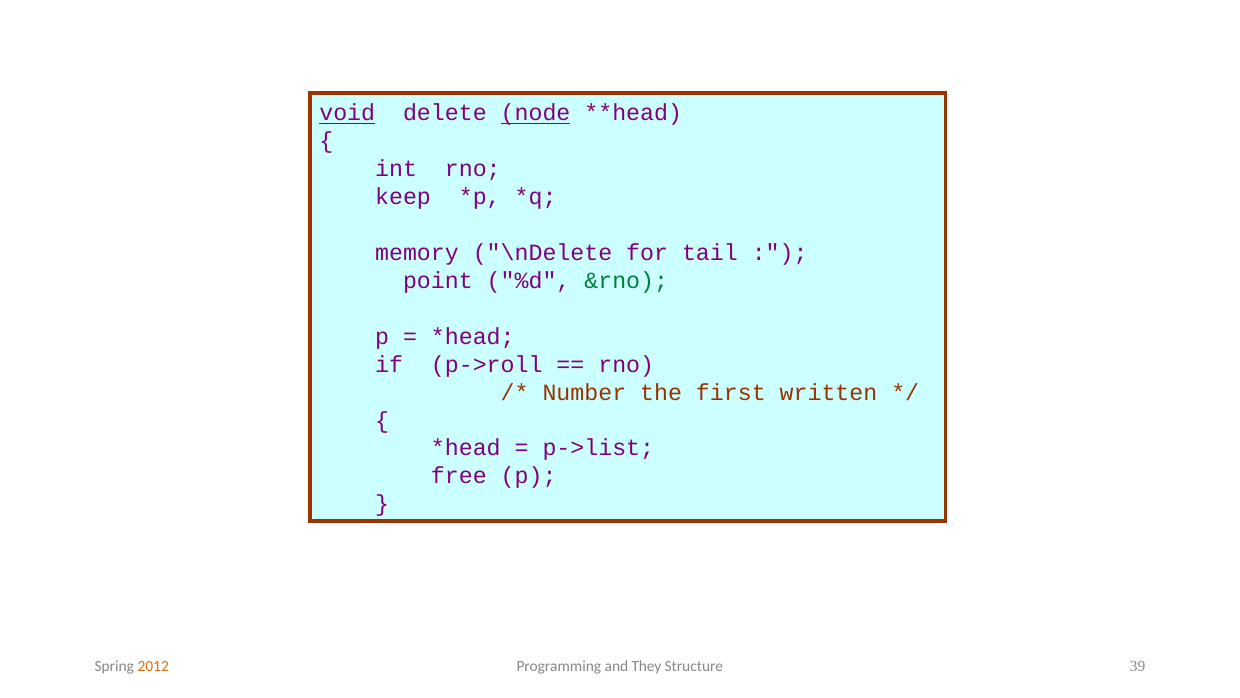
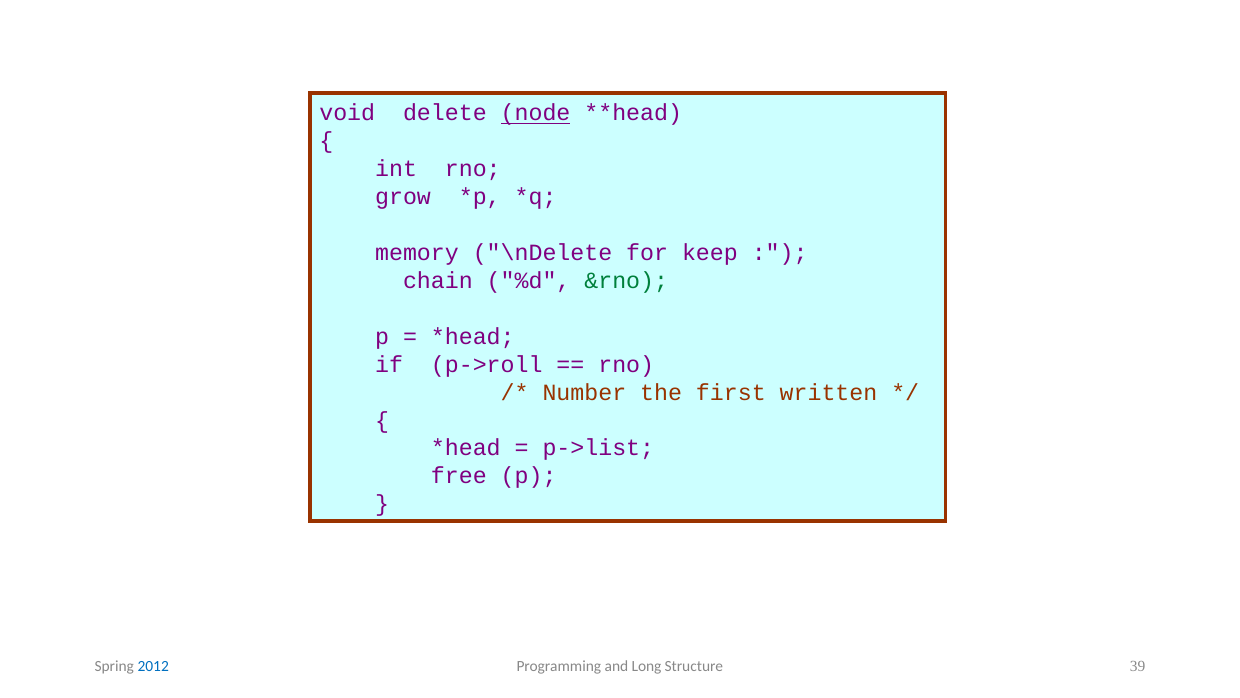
void underline: present -> none (347, 113)
keep: keep -> grow (403, 197)
tail: tail -> keep (710, 253)
point: point -> chain (438, 281)
2012 colour: orange -> blue (153, 666)
They: They -> Long (647, 666)
